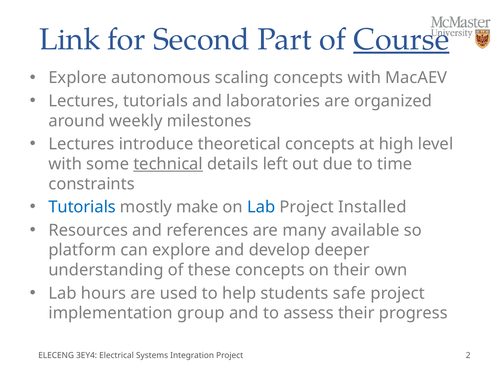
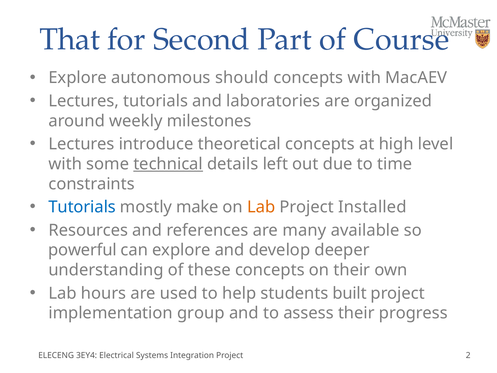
Link: Link -> That (70, 40)
Course underline: present -> none (401, 40)
scaling: scaling -> should (242, 78)
Lab colour: blue -> orange (261, 207)
platform: platform -> powerful (82, 250)
safe: safe -> built (350, 293)
